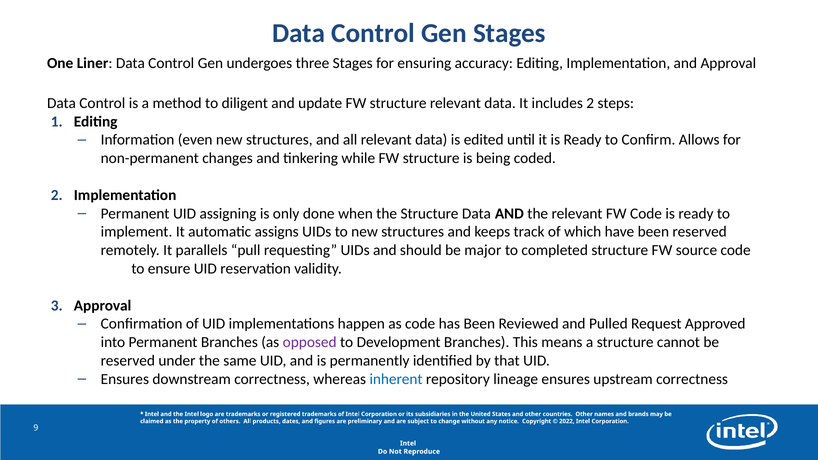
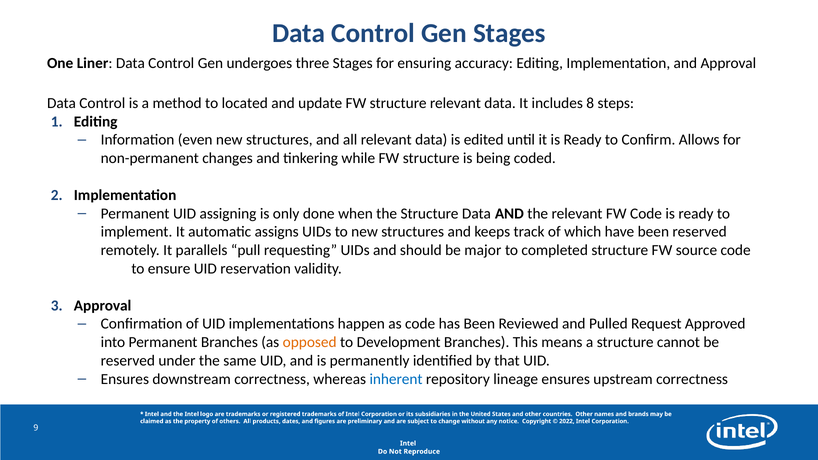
diligent: diligent -> located (245, 103)
includes 2: 2 -> 8 (590, 103)
opposed colour: purple -> orange (310, 342)
